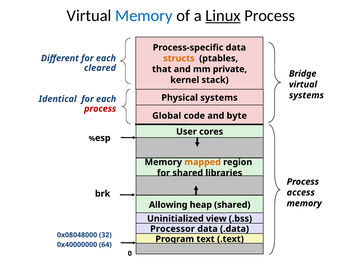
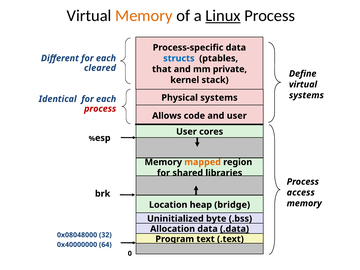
Memory colour: blue -> orange (144, 16)
structs colour: orange -> blue (179, 58)
Bridge: Bridge -> Define (303, 74)
Global: Global -> Allows (167, 116)
and byte: byte -> user (237, 116)
Allowing: Allowing -> Location (168, 205)
heap shared: shared -> bridge (232, 205)
view: view -> byte (216, 219)
Processor: Processor -> Allocation (173, 229)
.data underline: none -> present (235, 229)
